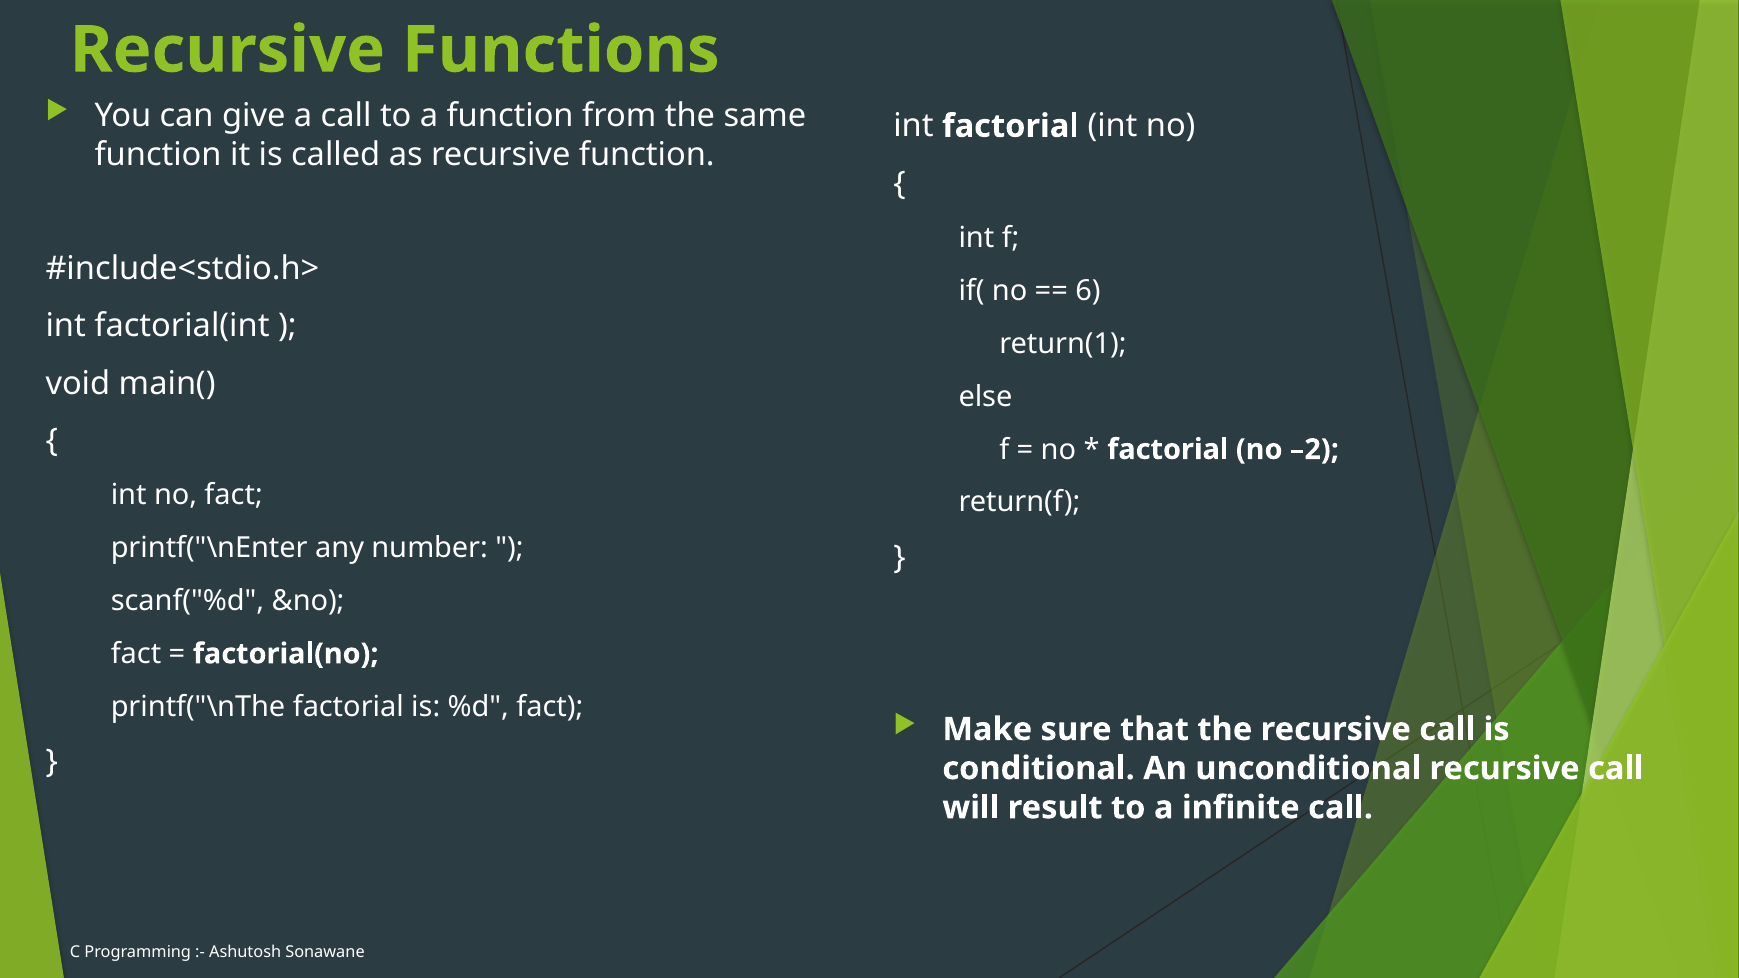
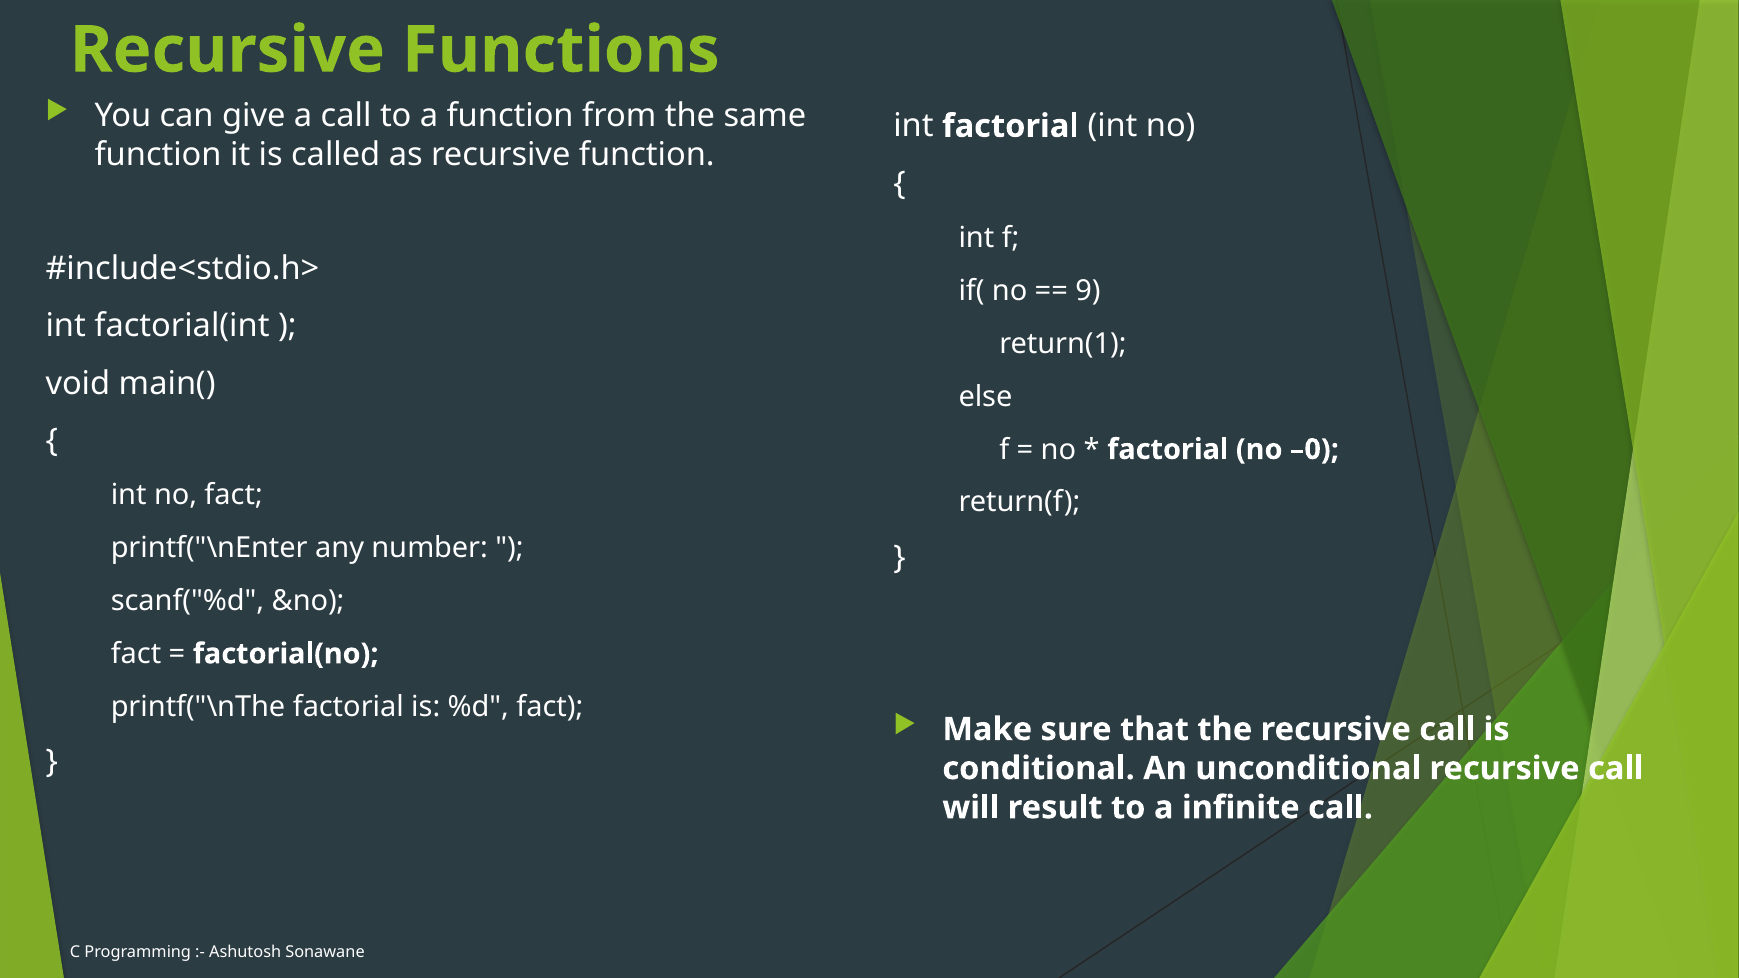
6: 6 -> 9 (1088, 291)
–2: –2 -> –0 (1314, 450)
